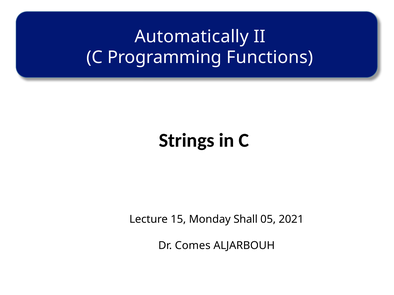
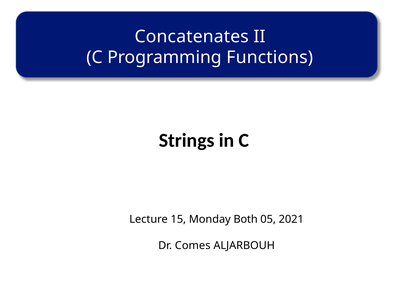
Automatically: Automatically -> Concatenates (192, 37)
Shall: Shall -> Both (246, 220)
